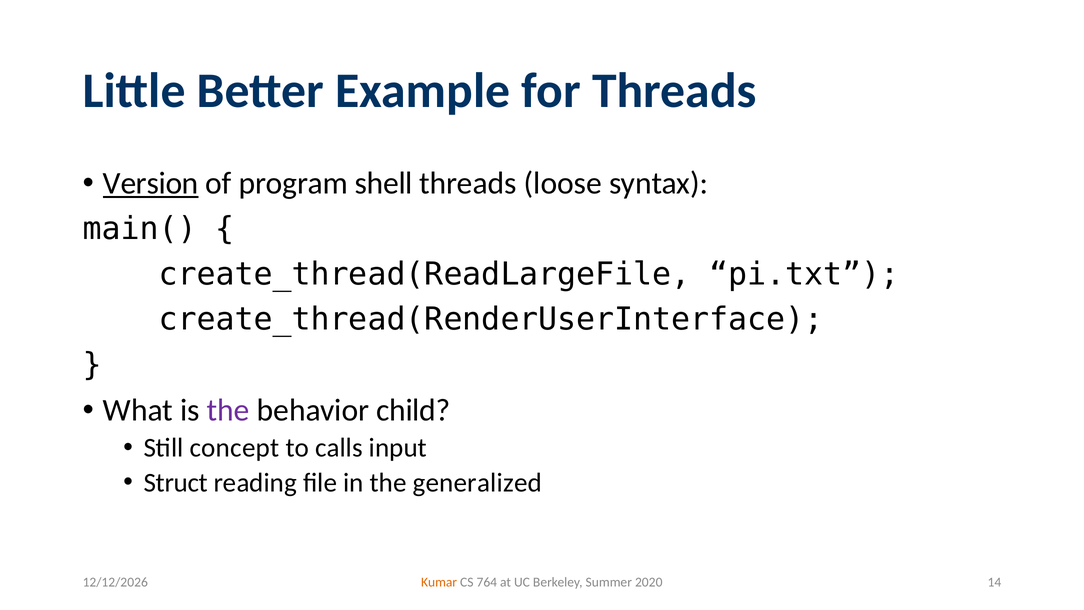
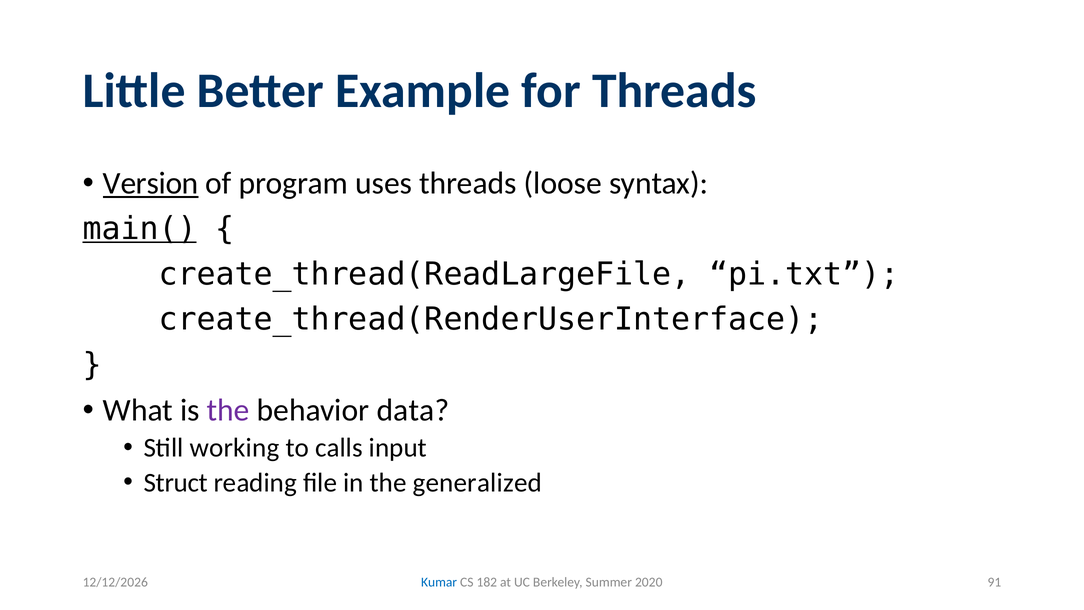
shell: shell -> uses (384, 183)
main( underline: none -> present (140, 229)
child: child -> data (413, 410)
concept: concept -> working (235, 448)
Kumar colour: orange -> blue (439, 582)
764: 764 -> 182 (487, 582)
14: 14 -> 91 (994, 582)
